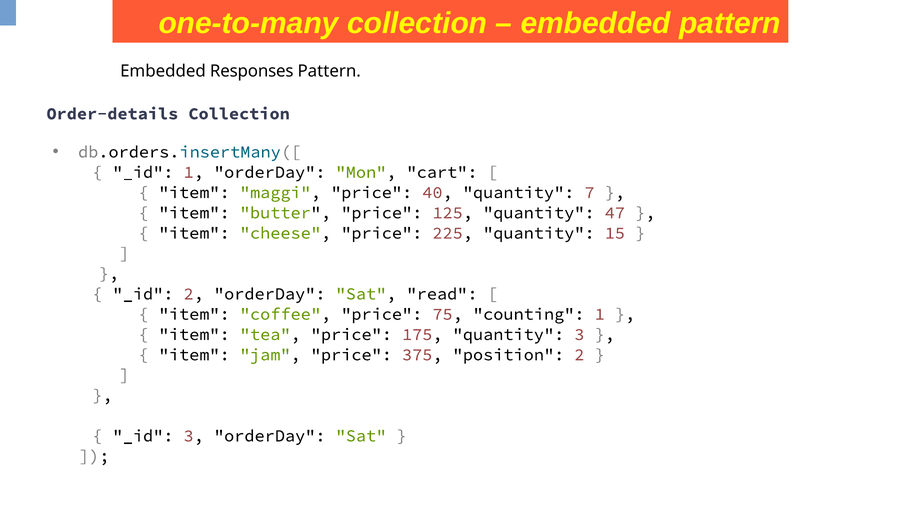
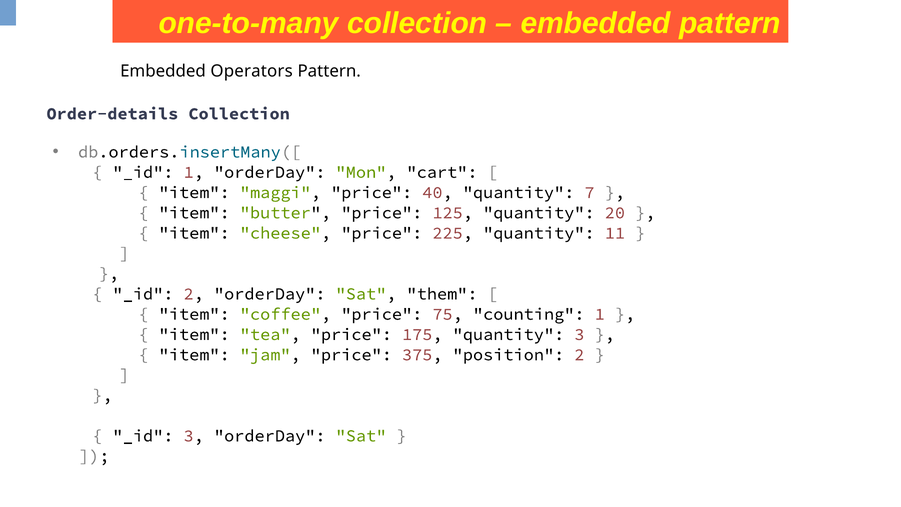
Responses: Responses -> Operators (252, 71)
47: 47 -> 20 (615, 213)
15: 15 -> 11 (615, 233)
read: read -> them (442, 294)
